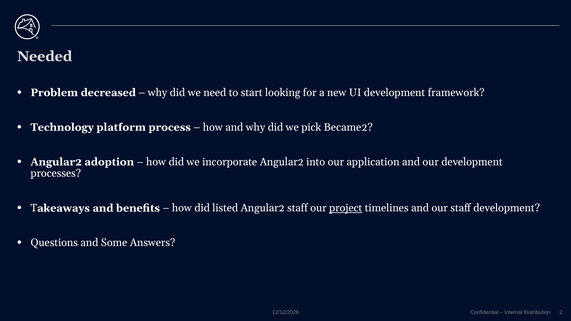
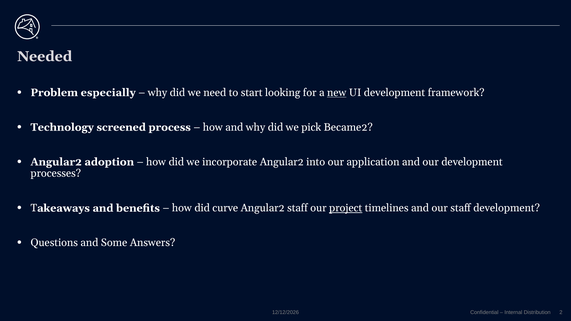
decreased: decreased -> especially (108, 93)
new underline: none -> present (337, 93)
platform: platform -> screened (121, 127)
listed: listed -> curve (225, 208)
